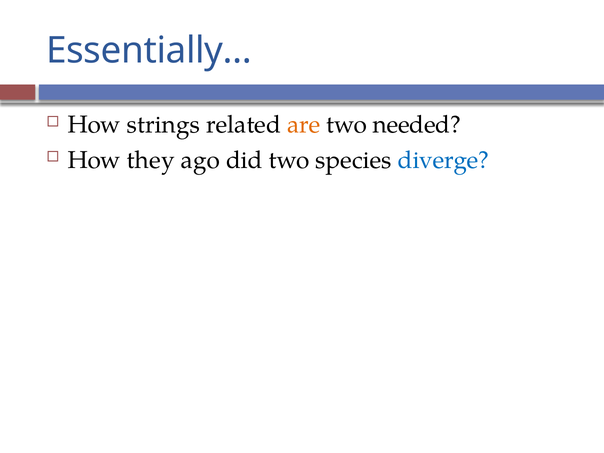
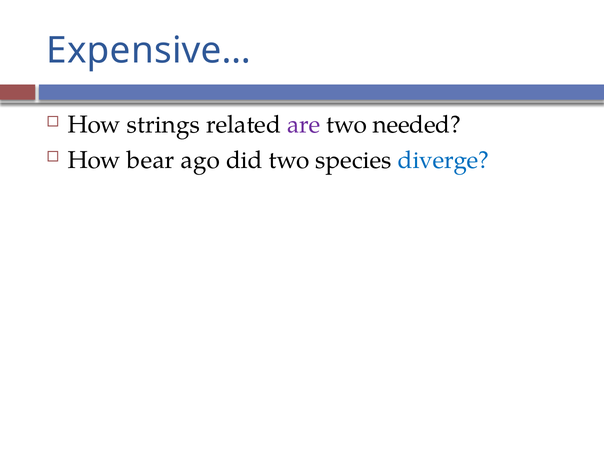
Essentially…: Essentially… -> Expensive… (149, 50)
are colour: orange -> purple (304, 125)
they: they -> bear (151, 160)
